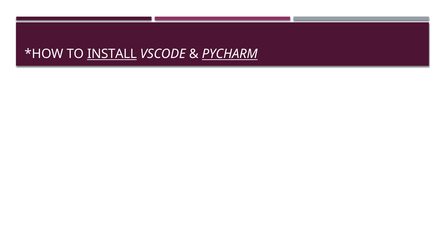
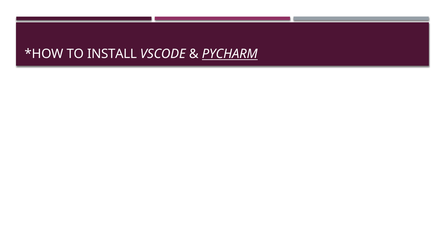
INSTALL underline: present -> none (112, 54)
